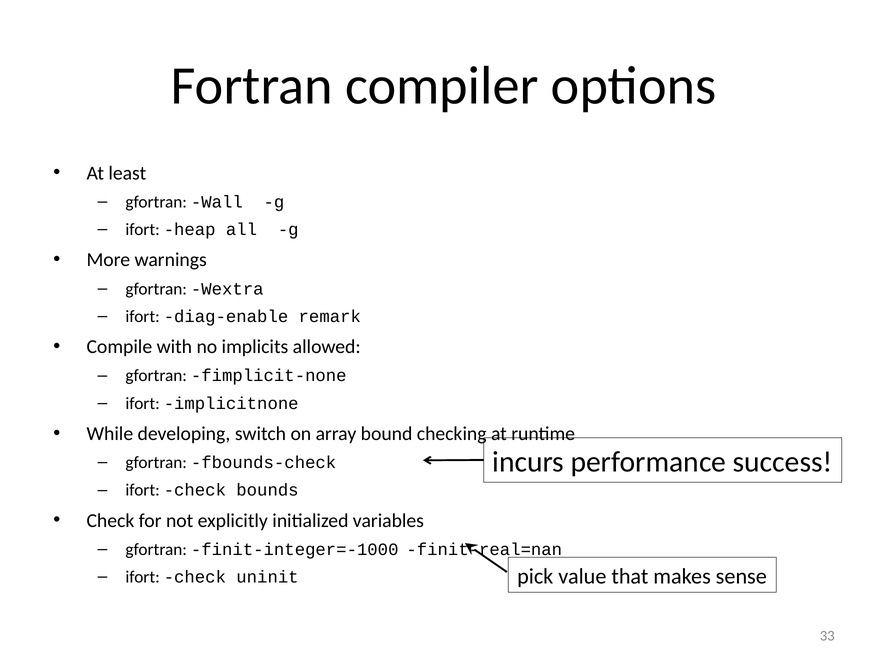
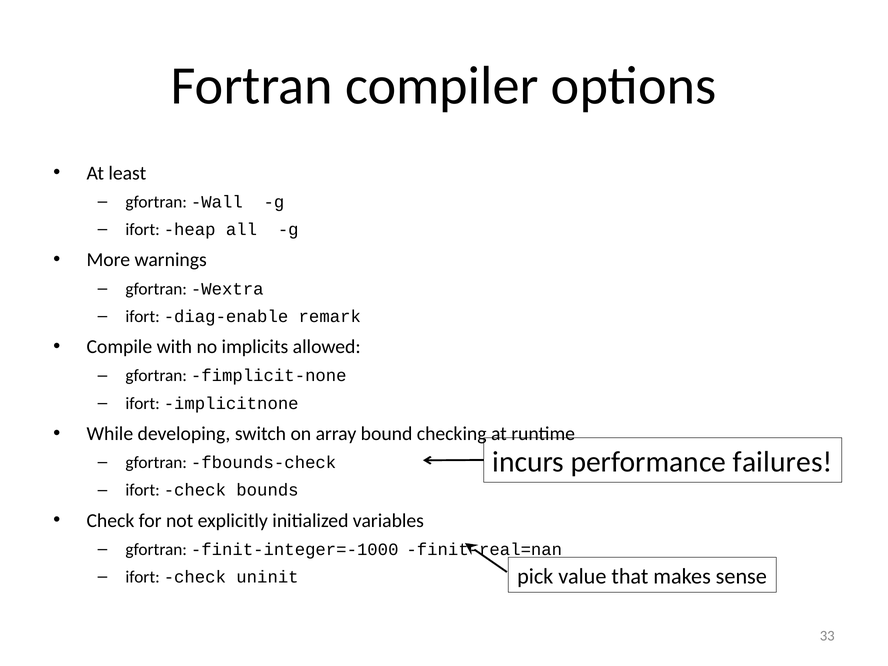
success: success -> failures (783, 462)
